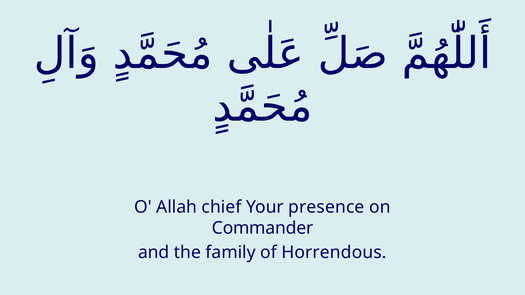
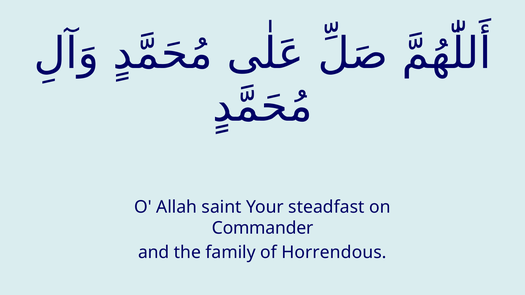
chief: chief -> saint (222, 207)
presence: presence -> steadfast (326, 207)
